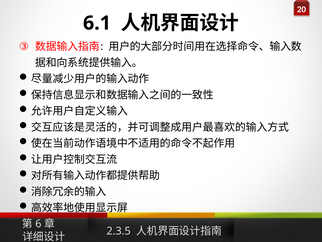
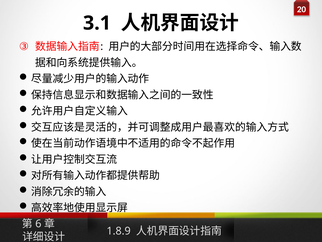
6.1: 6.1 -> 3.1 (97, 23)
2.3.5: 2.3.5 -> 1.8.9 (119, 231)
